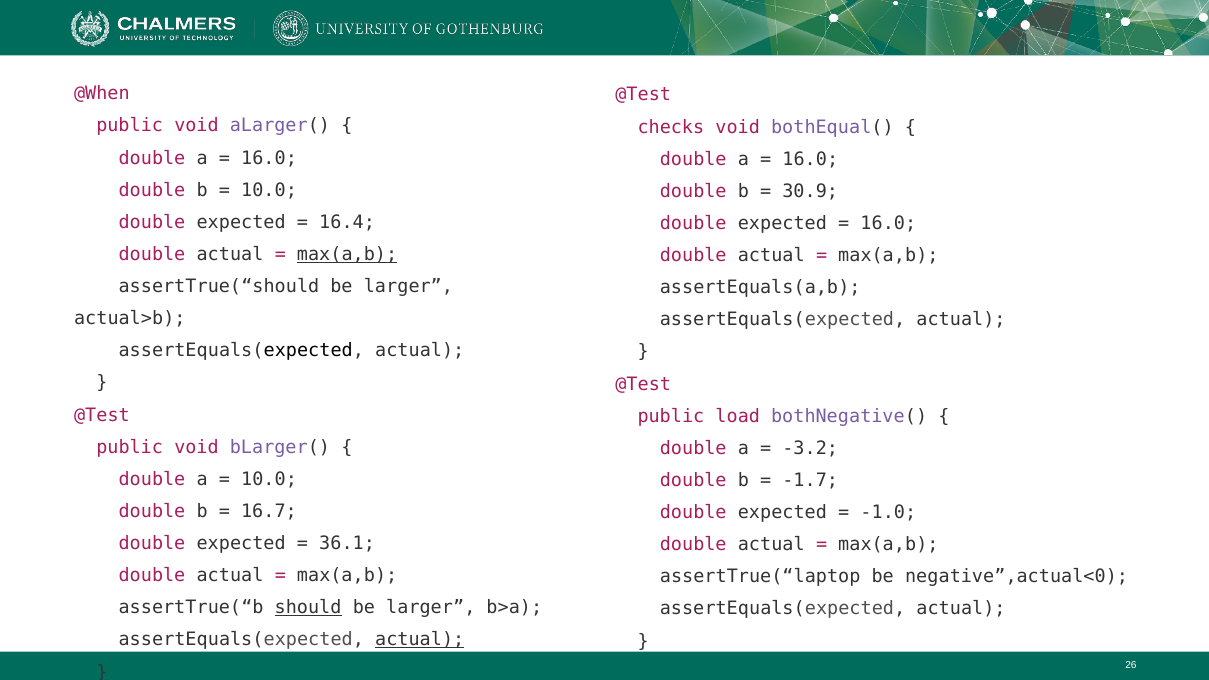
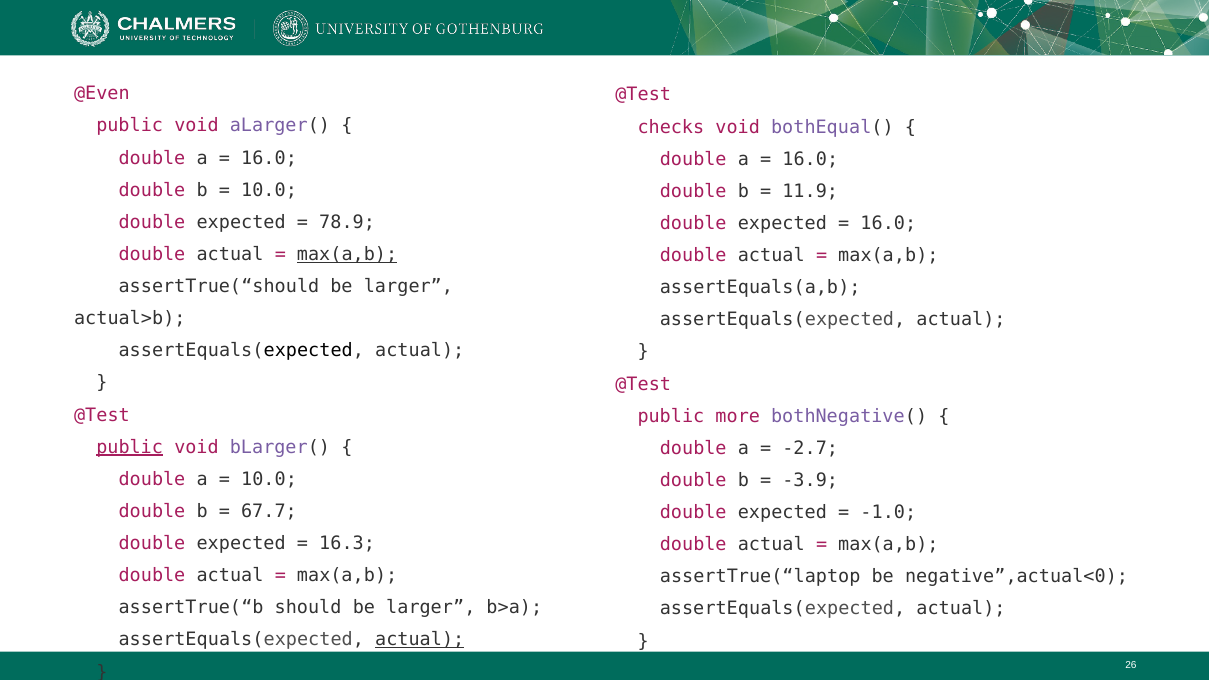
@When: @When -> @Even (102, 94)
30.9: 30.9 -> 11.9 (810, 191)
16.4: 16.4 -> 78.9 (347, 222)
load: load -> more (738, 416)
public underline: none -> present (130, 447)
-3.2: -3.2 -> -2.7 (810, 448)
-1.7: -1.7 -> -3.9 (810, 480)
16.7: 16.7 -> 67.7 (269, 511)
36.1: 36.1 -> 16.3 (347, 543)
should underline: present -> none (308, 608)
